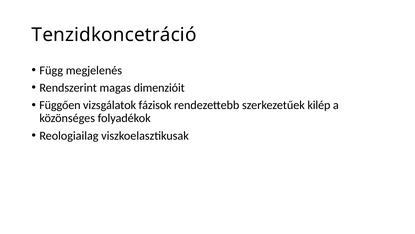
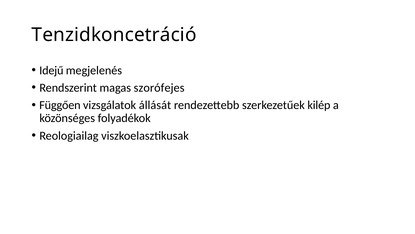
Függ: Függ -> Idejű (51, 70)
dimenzióit: dimenzióit -> szorófejes (159, 88)
fázisok: fázisok -> állását (155, 105)
